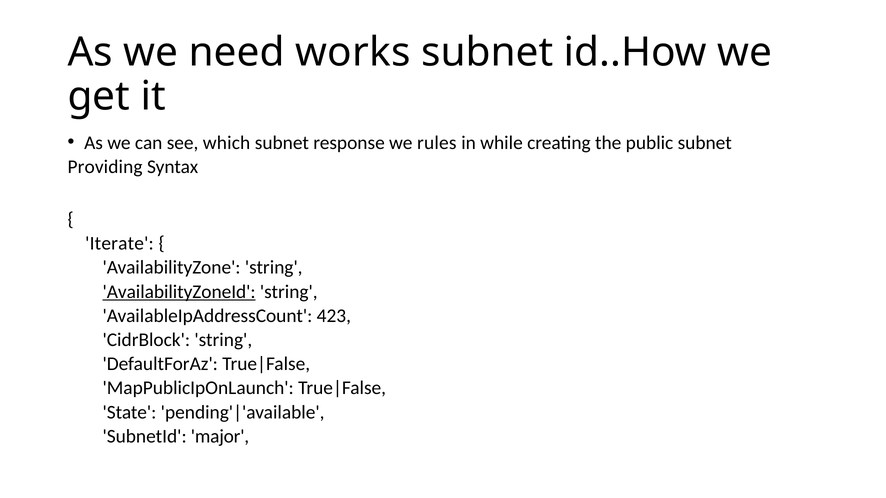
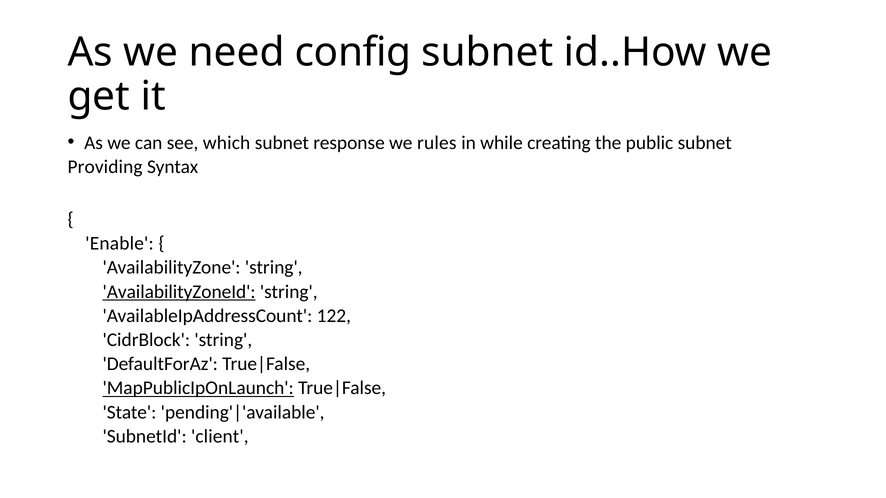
works: works -> config (353, 53)
Iterate: Iterate -> Enable (120, 244)
423: 423 -> 122 (334, 316)
MapPublicIpOnLaunch underline: none -> present (198, 388)
major: major -> client (220, 437)
